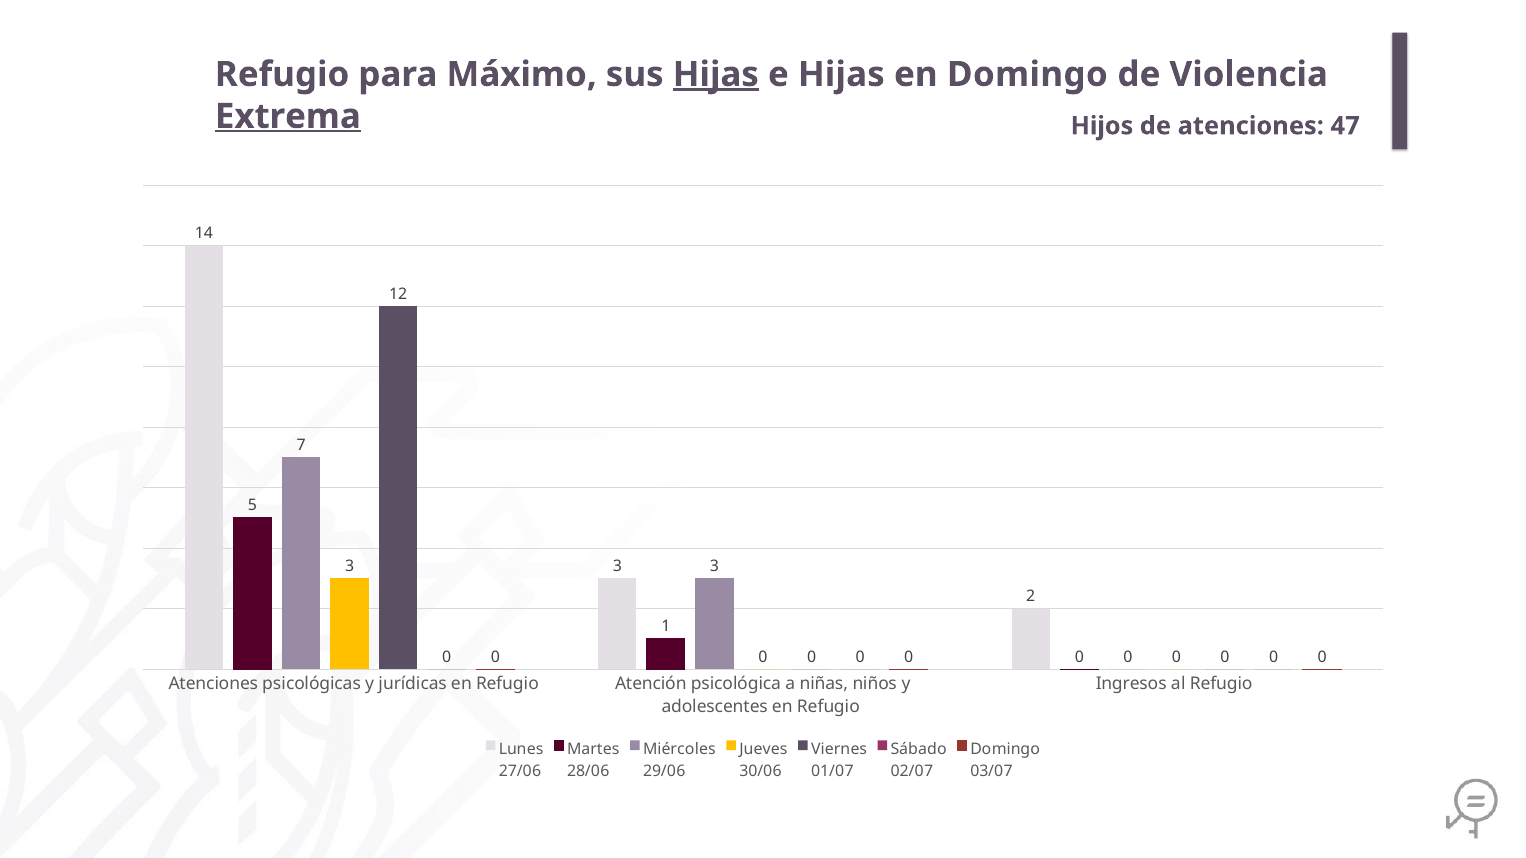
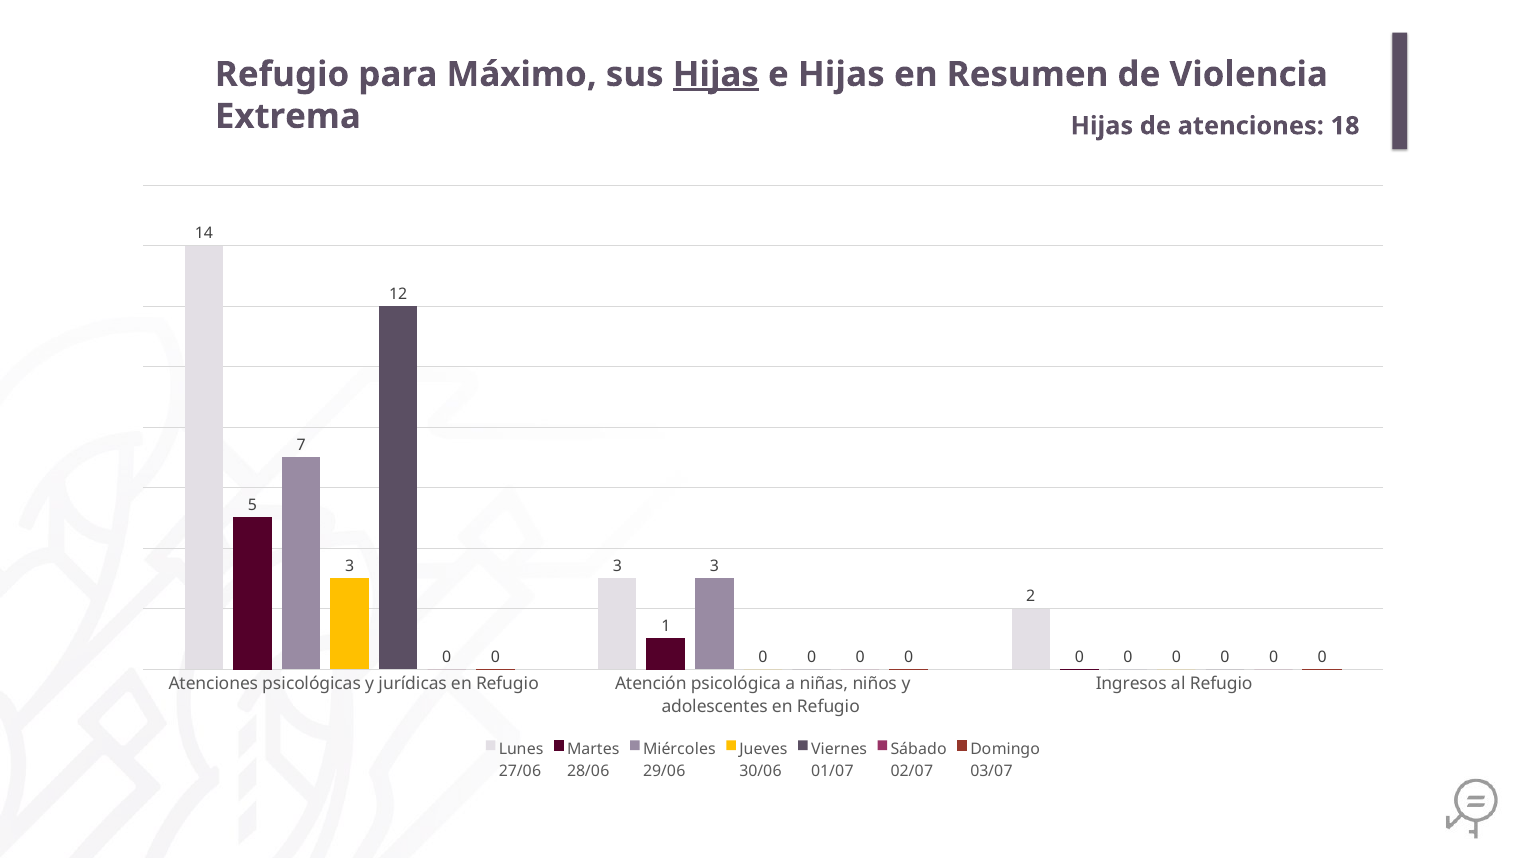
en Domingo: Domingo -> Resumen (1028, 74)
Extrema underline: present -> none (288, 116)
Hijos: Hijos -> Hijas (1102, 126)
47: 47 -> 18 (1345, 126)
